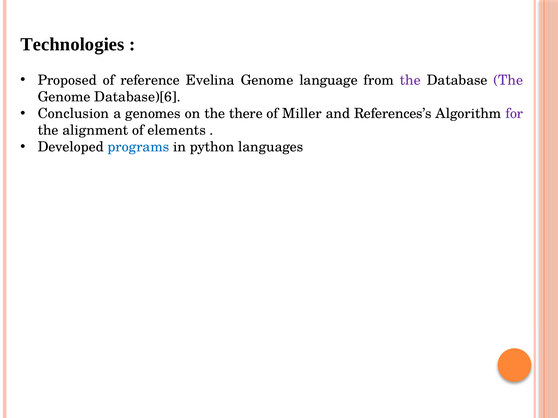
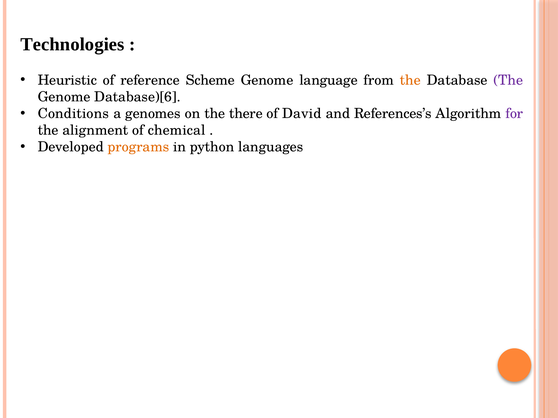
Proposed: Proposed -> Heuristic (67, 80)
Evelina: Evelina -> Scheme (210, 80)
the colour: purple -> orange (410, 80)
Conclusion: Conclusion -> Conditions (73, 114)
Miller: Miller -> David (302, 114)
elements: elements -> chemical (177, 130)
programs colour: blue -> orange (138, 147)
